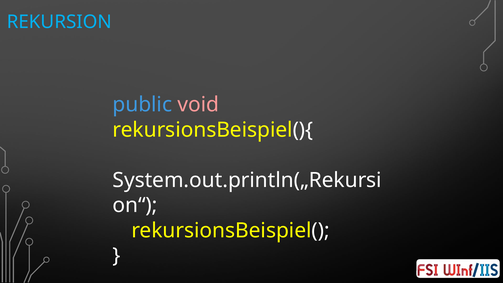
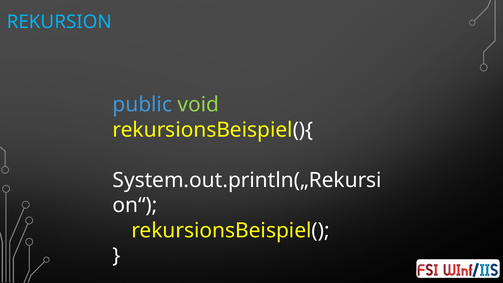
void colour: pink -> light green (198, 105)
